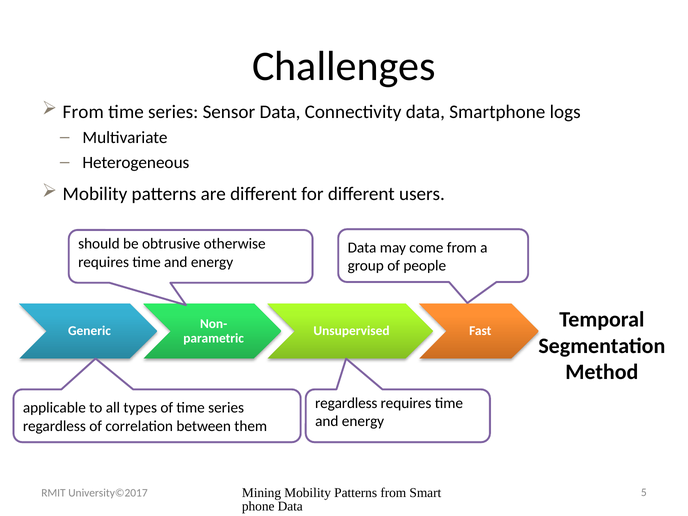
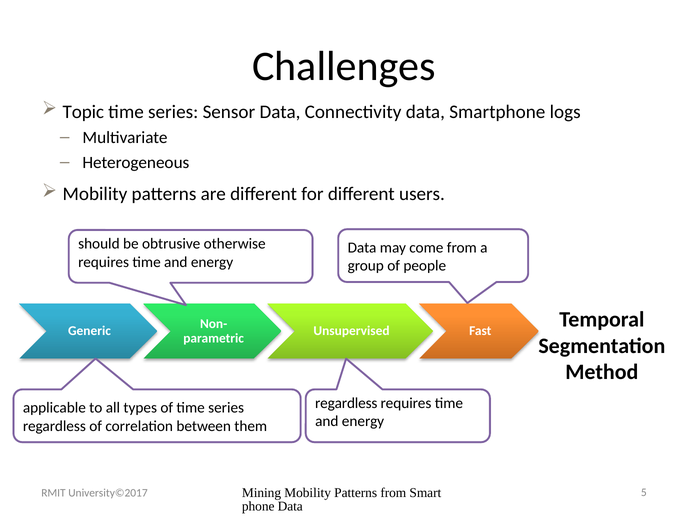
From: From -> Topic (83, 112)
